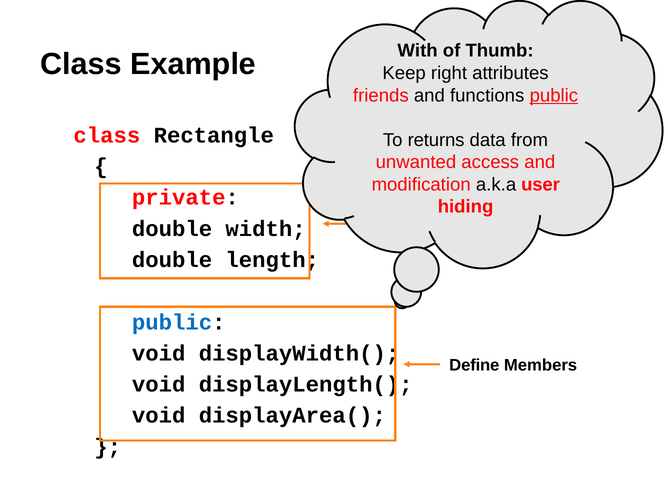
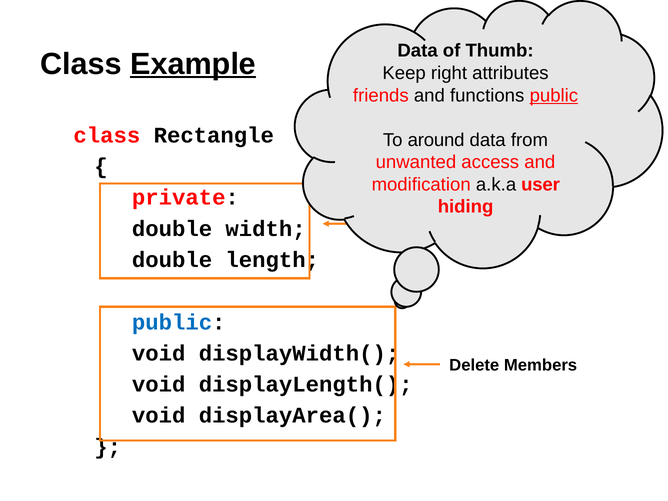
With: With -> Data (418, 51)
Example underline: none -> present (193, 64)
returns: returns -> around (436, 140)
Define: Define -> Delete (474, 365)
